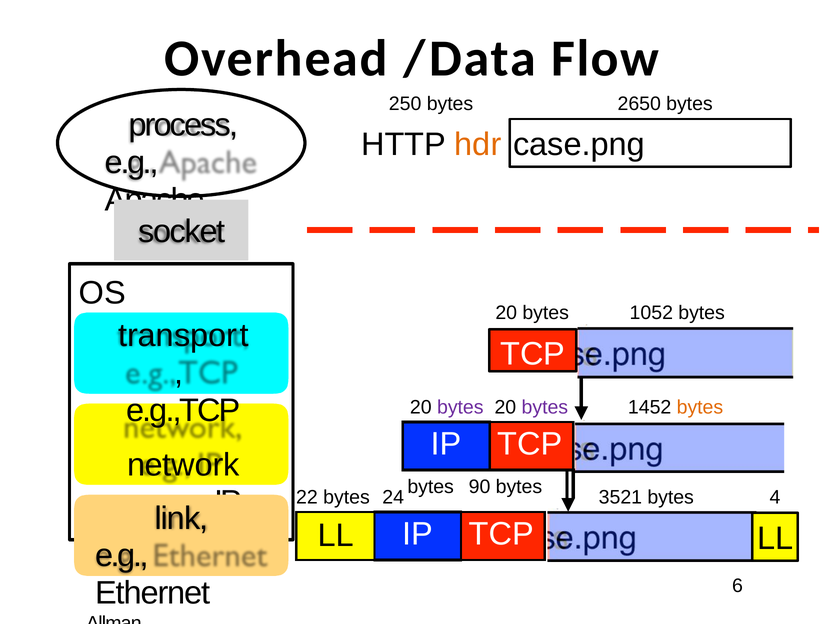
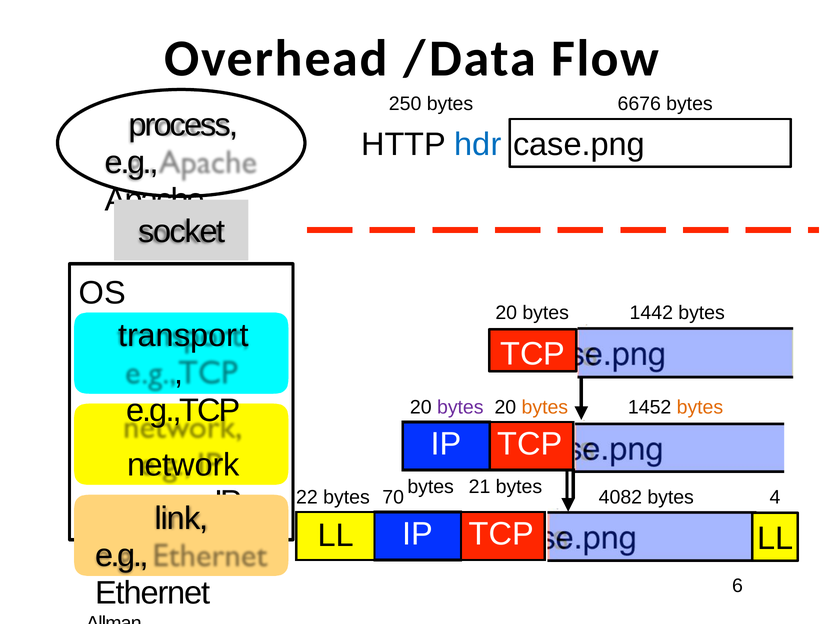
2650: 2650 -> 6676 (639, 104)
hdr colour: orange -> blue (478, 145)
1052: 1052 -> 1442 (651, 313)
bytes colour: purple -> orange (545, 408)
90: 90 -> 21 (480, 488)
24: 24 -> 70 (393, 498)
3521: 3521 -> 4082 (620, 498)
